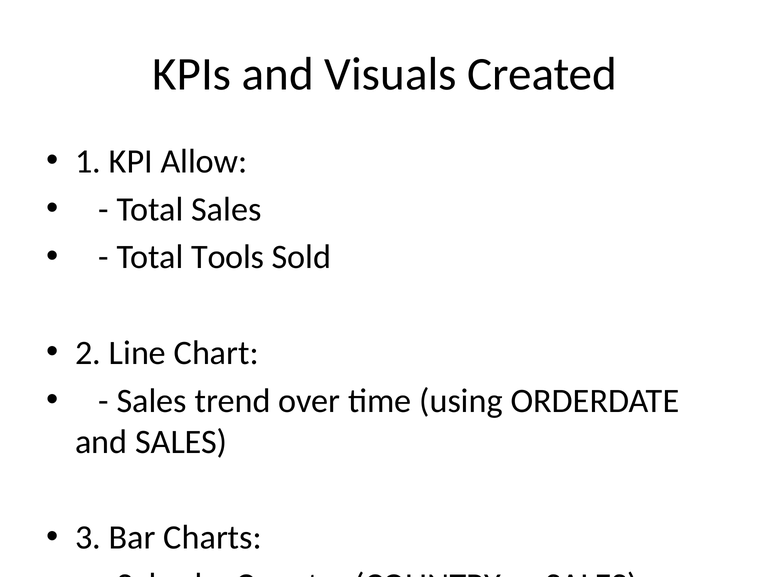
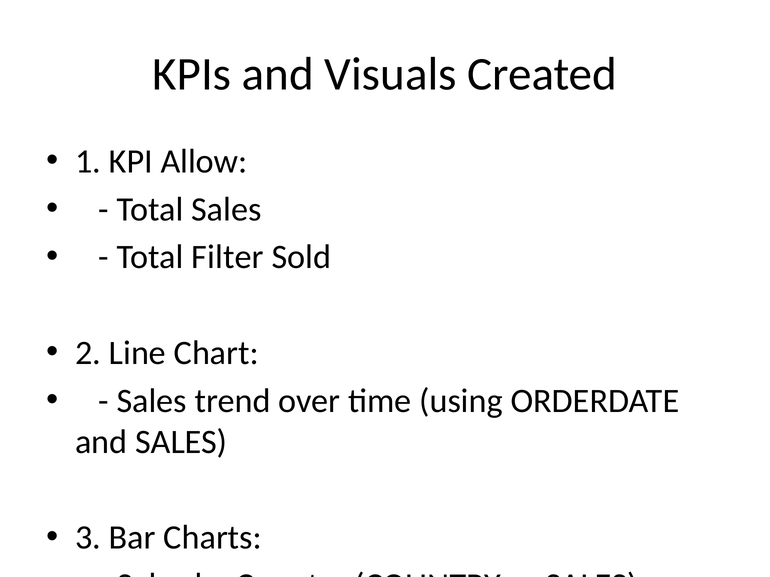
Tools: Tools -> Filter (227, 257)
